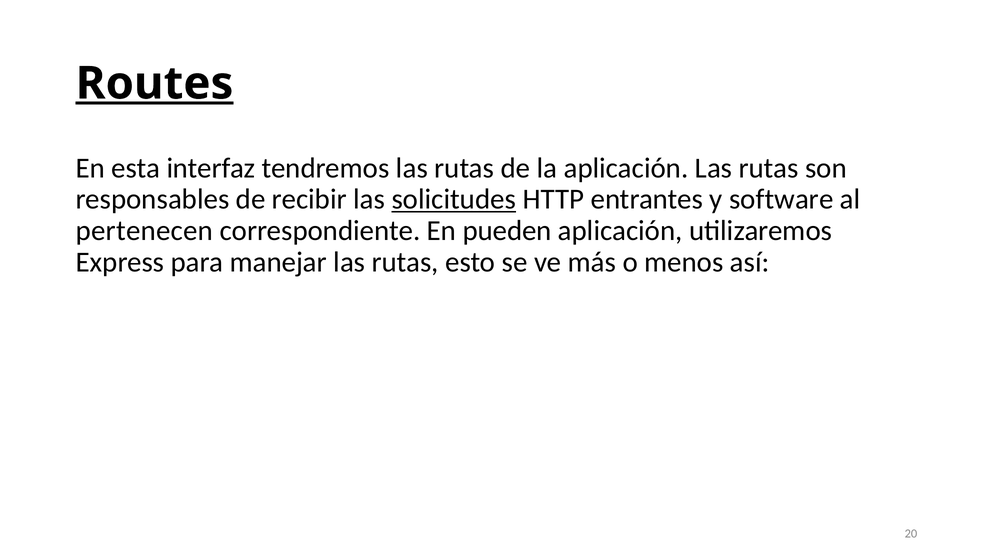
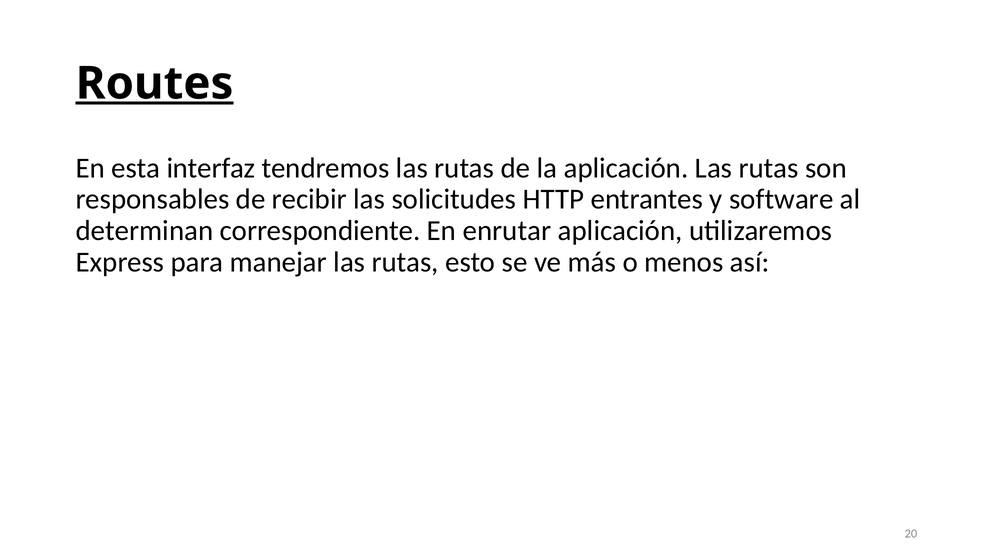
solicitudes underline: present -> none (454, 199)
pertenecen: pertenecen -> determinan (145, 230)
pueden: pueden -> enrutar (507, 230)
